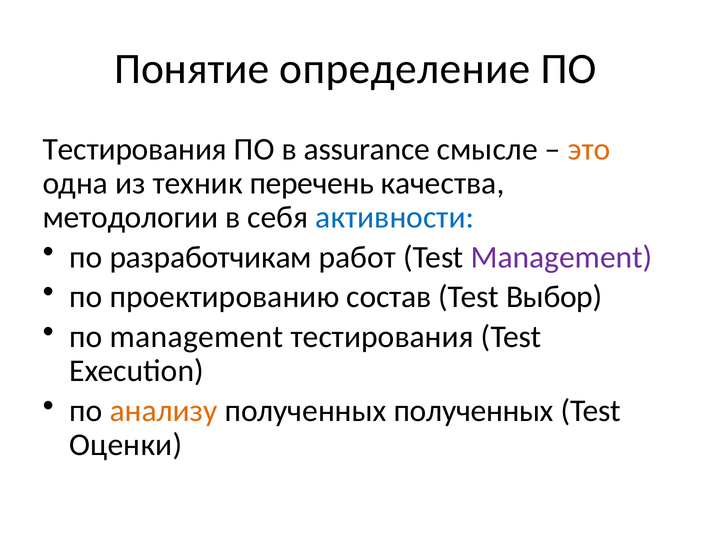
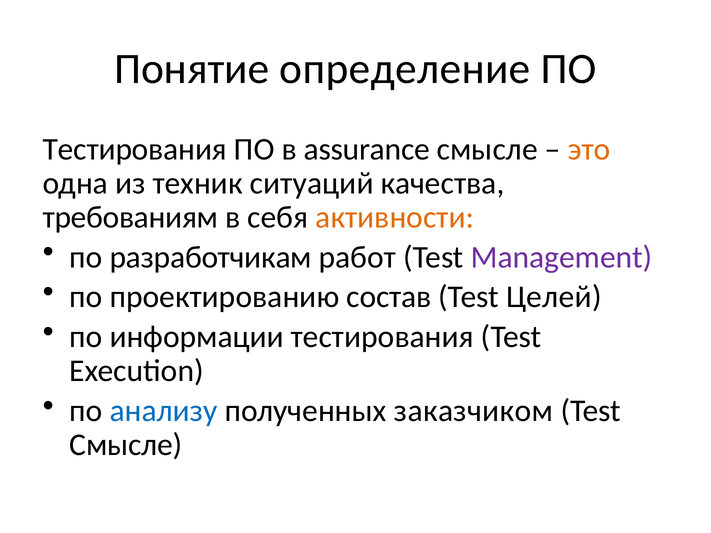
перечень: перечень -> ситуаций (312, 183)
методологии: методологии -> требованиям (130, 217)
активности colour: blue -> orange (395, 217)
Выбор: Выбор -> Целей (554, 297)
по management: management -> информации (197, 337)
анализу colour: orange -> blue (163, 411)
полученных полученных: полученных -> заказчиком (473, 411)
Оценки: Оценки -> Смысле (126, 445)
